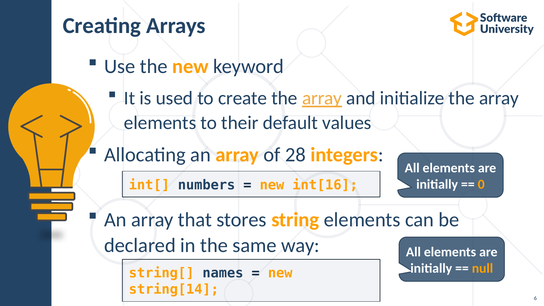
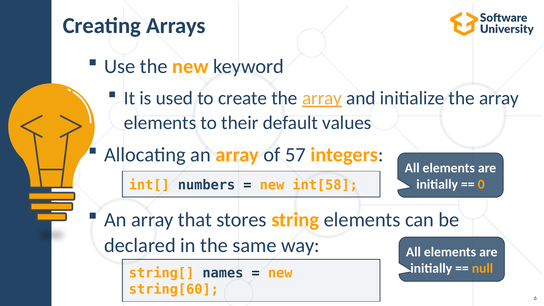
28: 28 -> 57 (295, 155)
int[16: int[16 -> int[58 (325, 185)
string[14: string[14 -> string[60 (174, 289)
